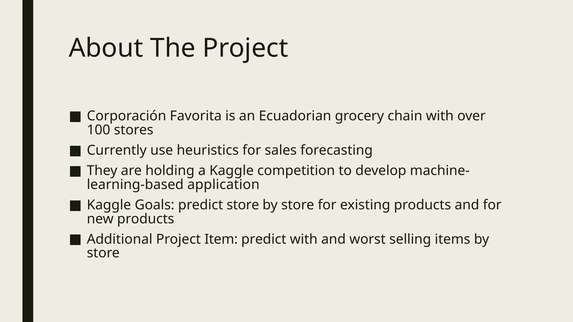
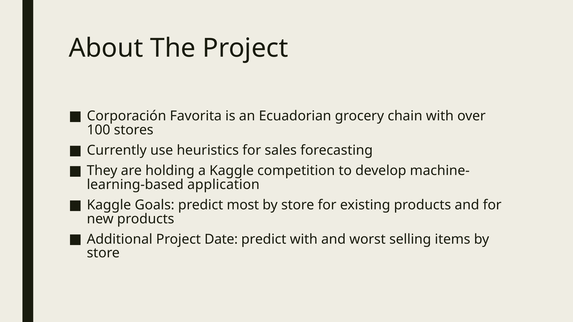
predict store: store -> most (243, 205)
Item: Item -> Date (221, 239)
